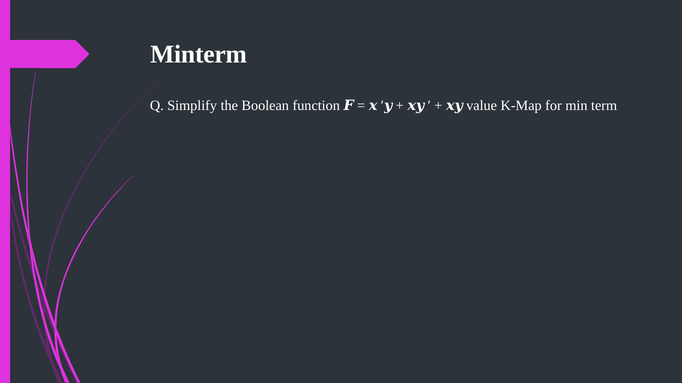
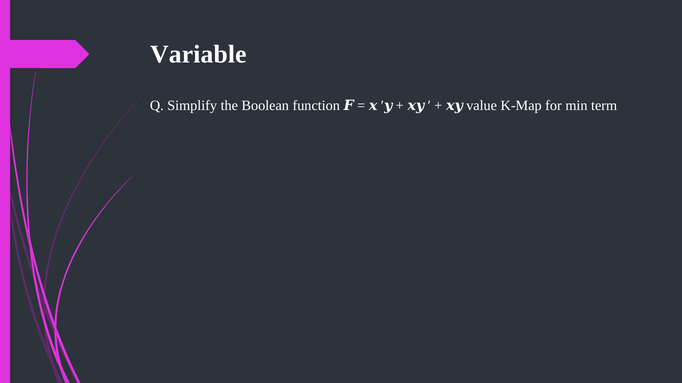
Minterm: Minterm -> Variable (198, 55)
